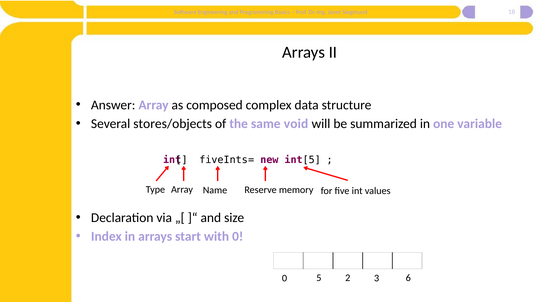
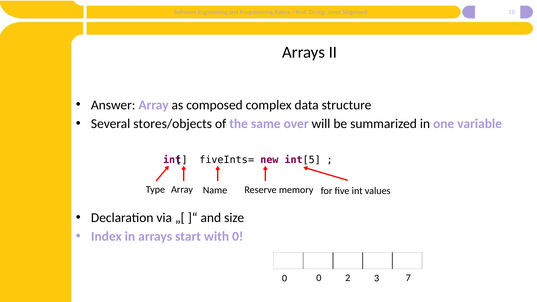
void: void -> over (296, 124)
0 5: 5 -> 0 (319, 278)
6: 6 -> 7 (408, 278)
